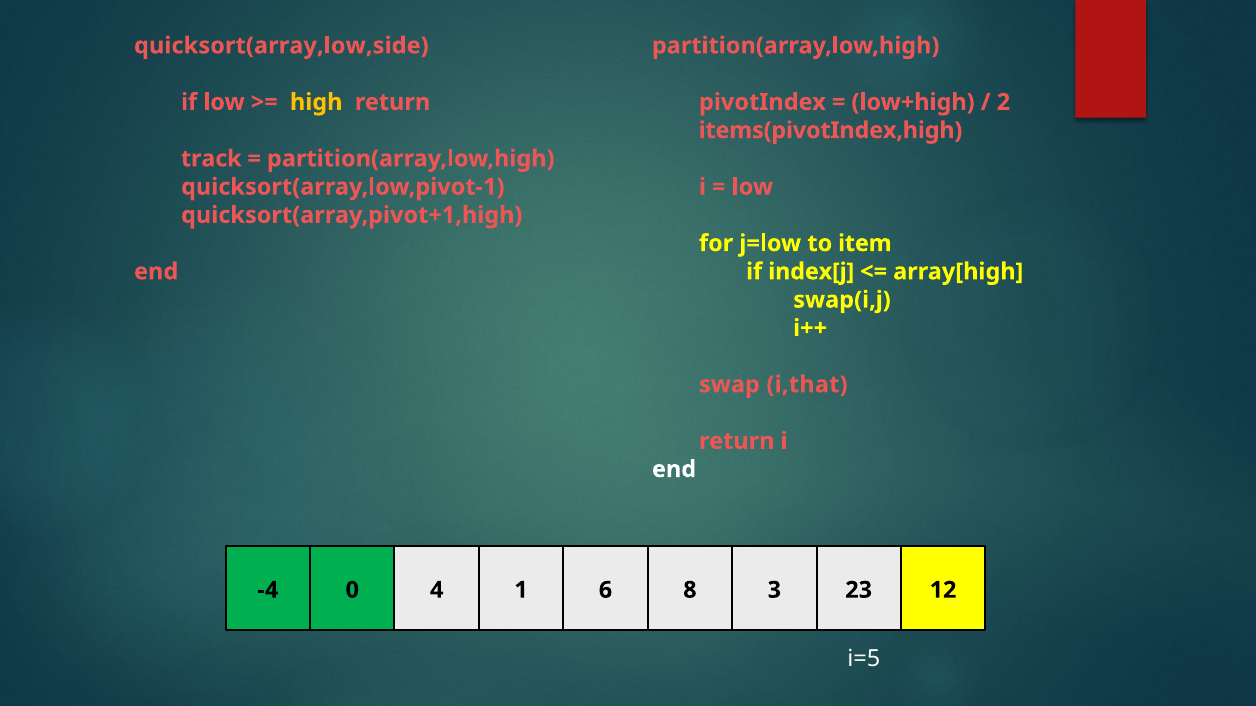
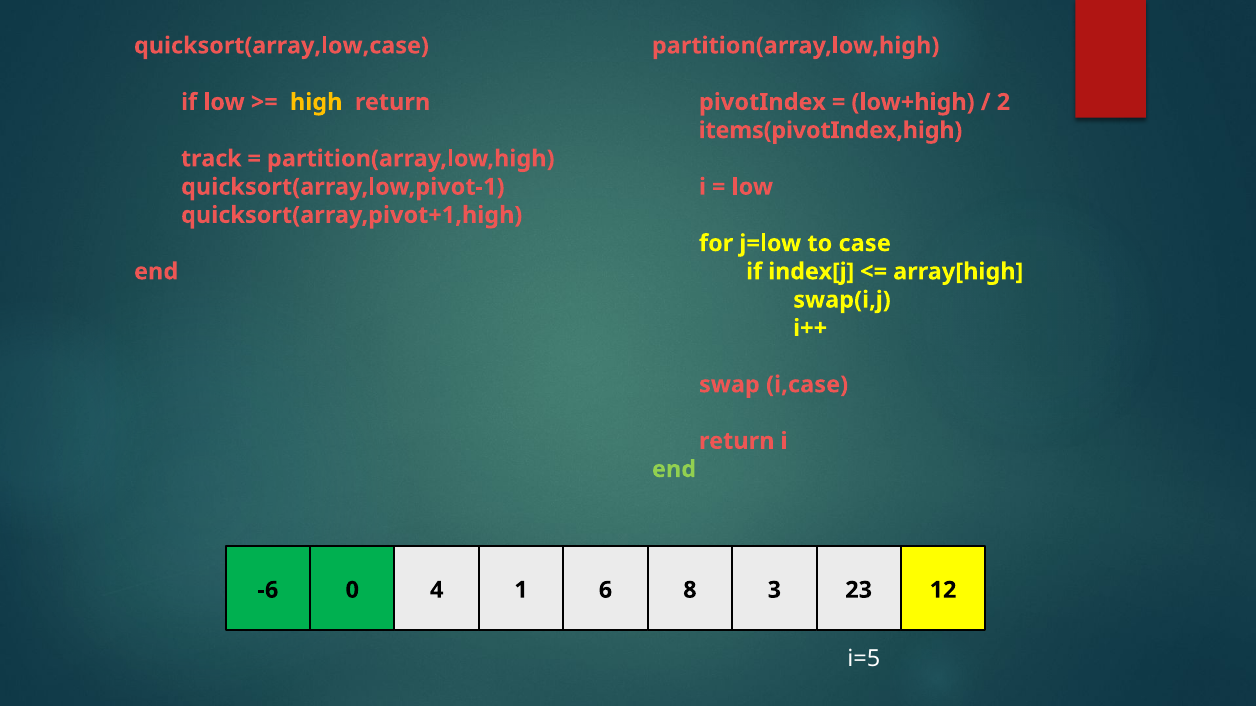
quicksort(array,low,side: quicksort(array,low,side -> quicksort(array,low,case (281, 46)
item: item -> case (865, 244)
i,that: i,that -> i,case (807, 385)
end colour: white -> light green (674, 470)
-4: -4 -> -6 (268, 590)
